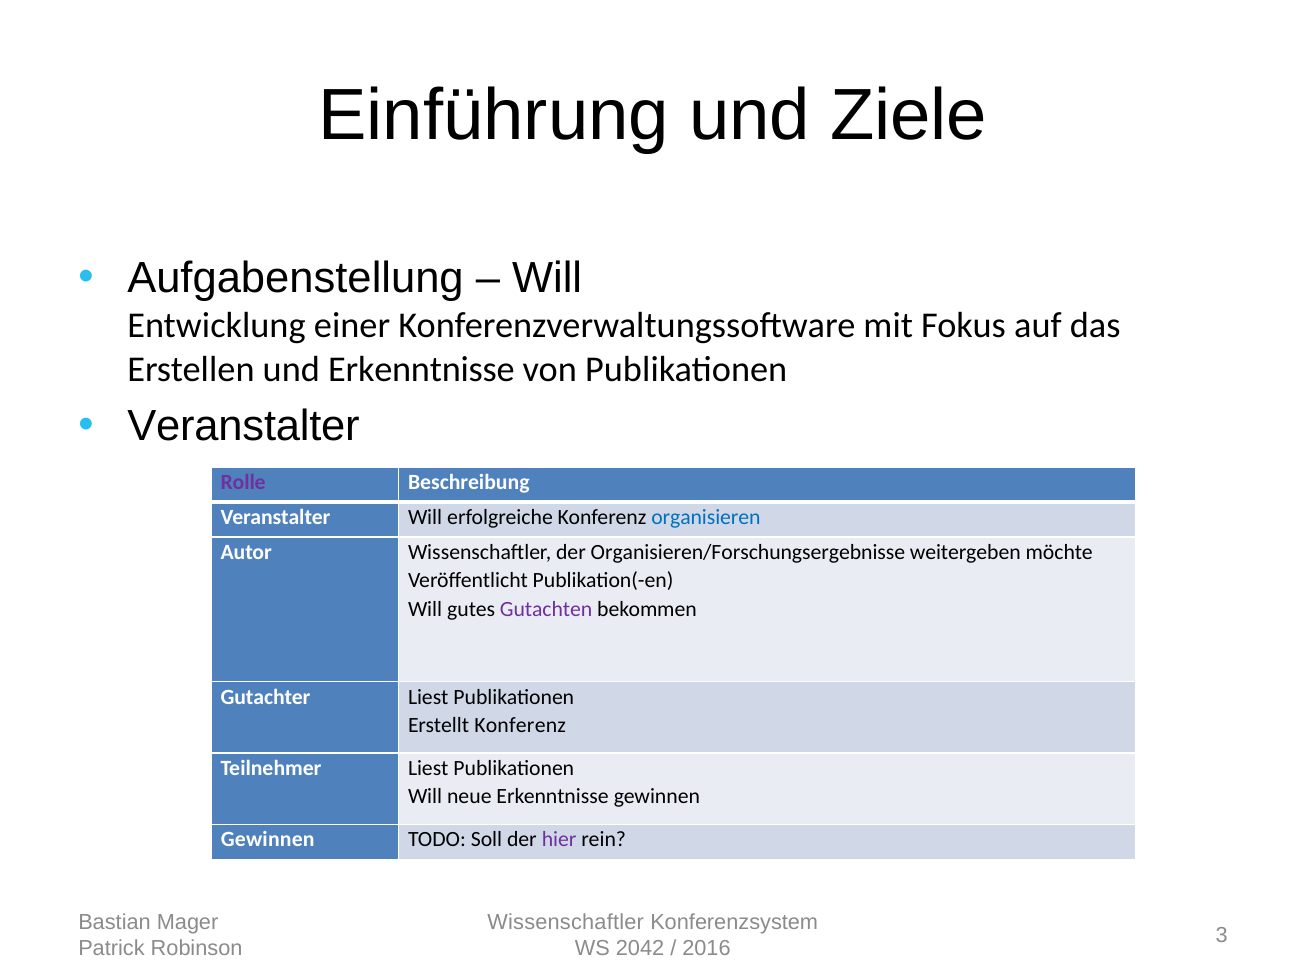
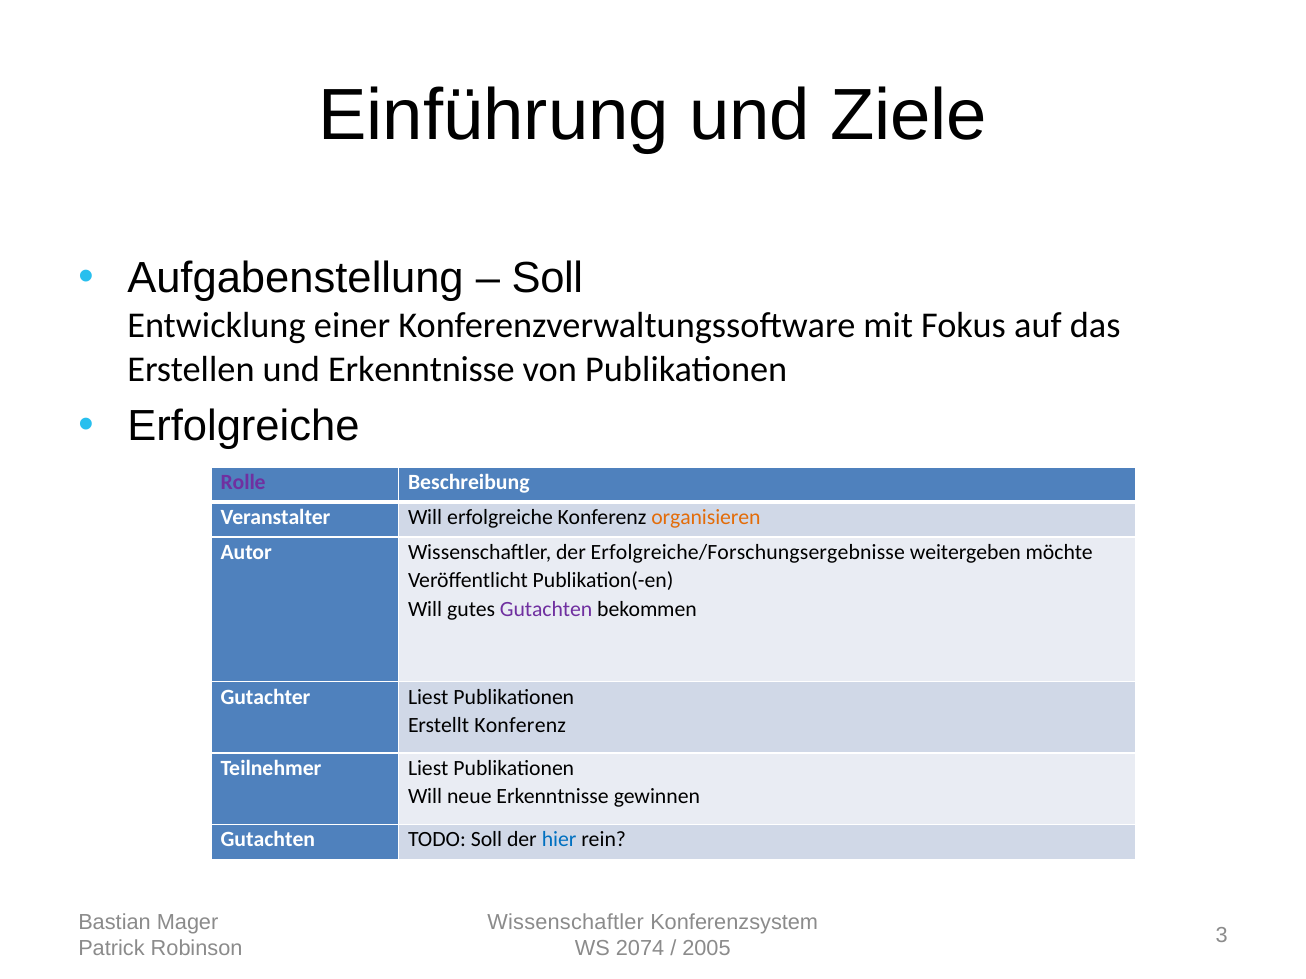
Will: Will -> Soll (547, 279)
Veranstalter: Veranstalter -> Erfolgreiche (243, 427)
organisieren colour: blue -> orange (706, 518)
Organisieren/Forschungsergebnisse: Organisieren/Forschungsergebnisse -> Erfolgreiche/Forschungsergebnisse (748, 553)
Gewinnen: Gewinnen -> Gutachten (268, 840)
hier colour: purple -> blue (559, 840)
2042: 2042 -> 2074 (640, 948)
2016: 2016 -> 2005 (706, 948)
